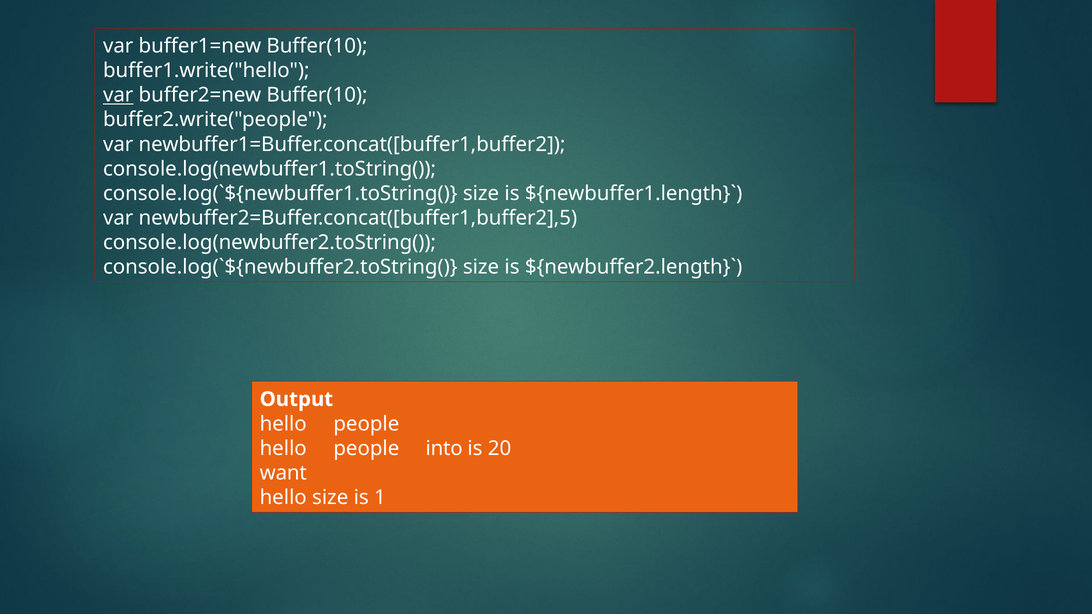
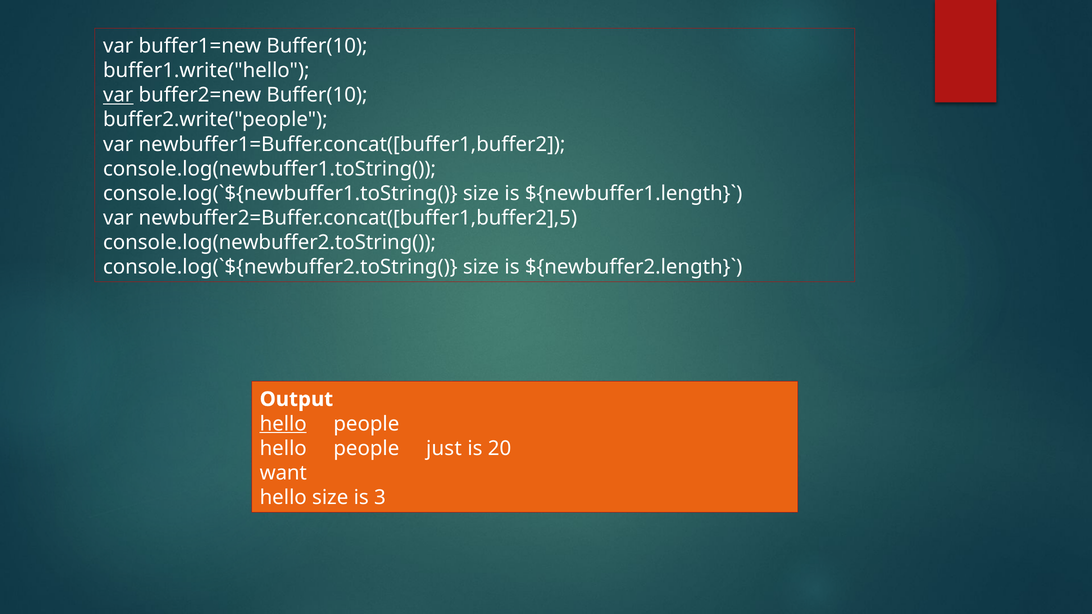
hello underline: none -> present (283, 424)
into: into -> just (444, 449)
1: 1 -> 3 (380, 498)
